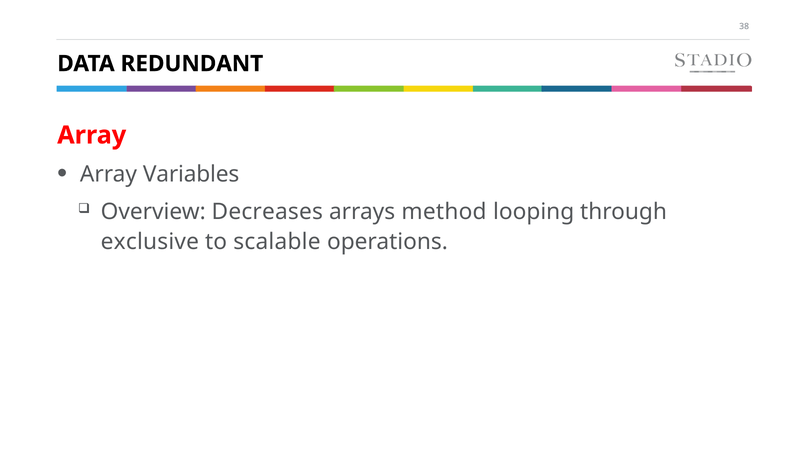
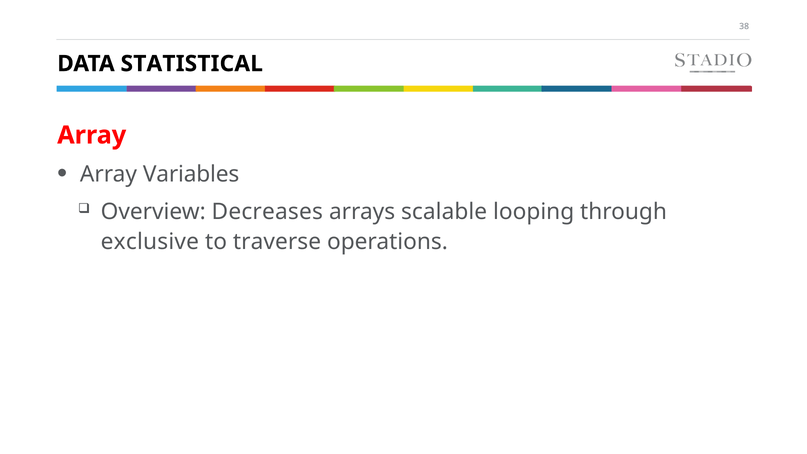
REDUNDANT: REDUNDANT -> STATISTICAL (192, 64)
method: method -> scalable (444, 212)
scalable: scalable -> traverse (277, 241)
